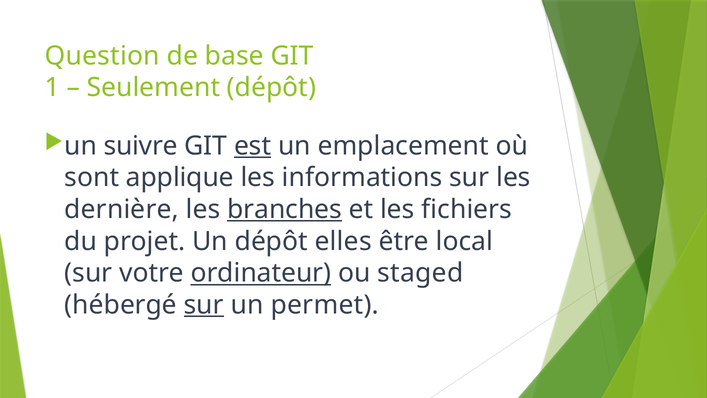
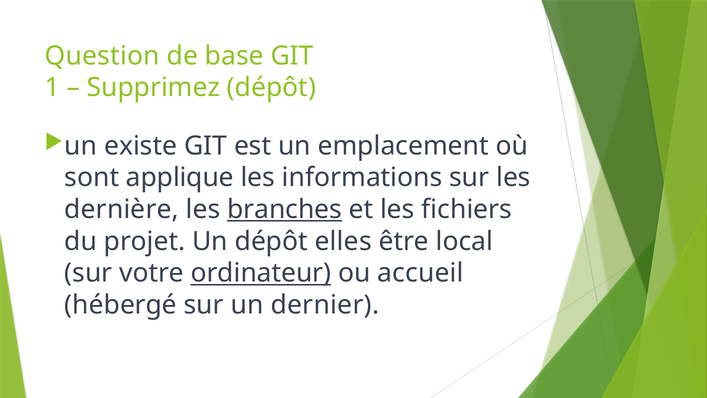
Seulement: Seulement -> Supprimez (153, 88)
suivre: suivre -> existe (141, 146)
est underline: present -> none (253, 146)
staged: staged -> accueil (420, 273)
sur underline: present -> none (204, 305)
permet: permet -> dernier (325, 305)
